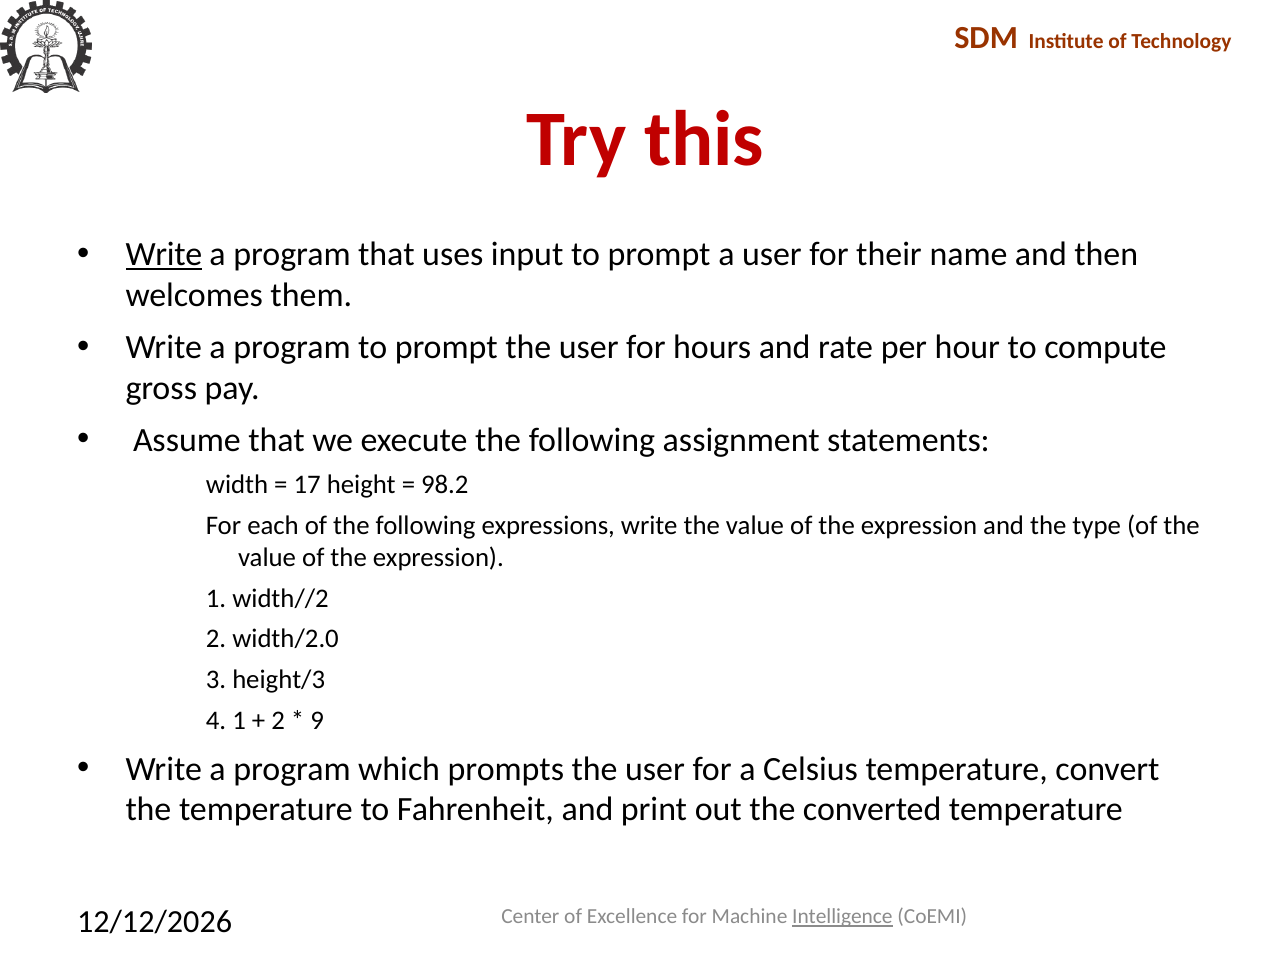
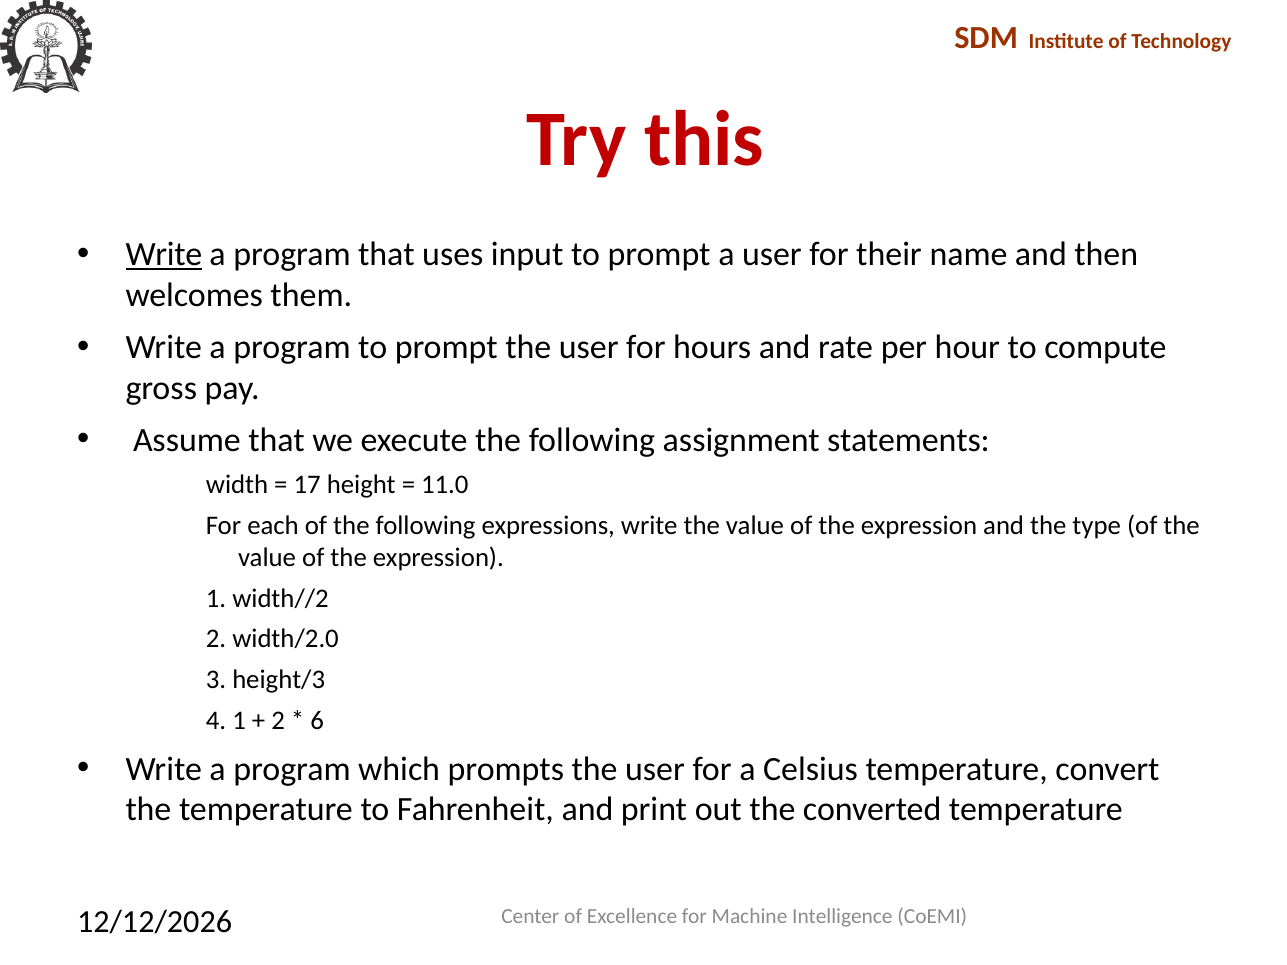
98.2: 98.2 -> 11.0 (445, 485)
9: 9 -> 6 (317, 721)
Intelligence underline: present -> none (842, 917)
